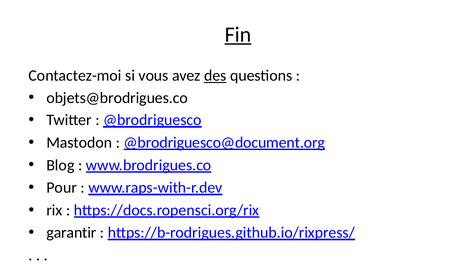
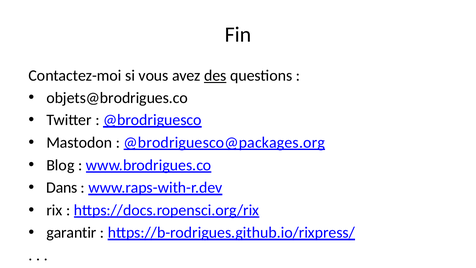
Fin underline: present -> none (238, 35)
@brodriguesco@document.org: @brodriguesco@document.org -> @brodriguesco@packages.org (224, 142)
Pour: Pour -> Dans (62, 187)
